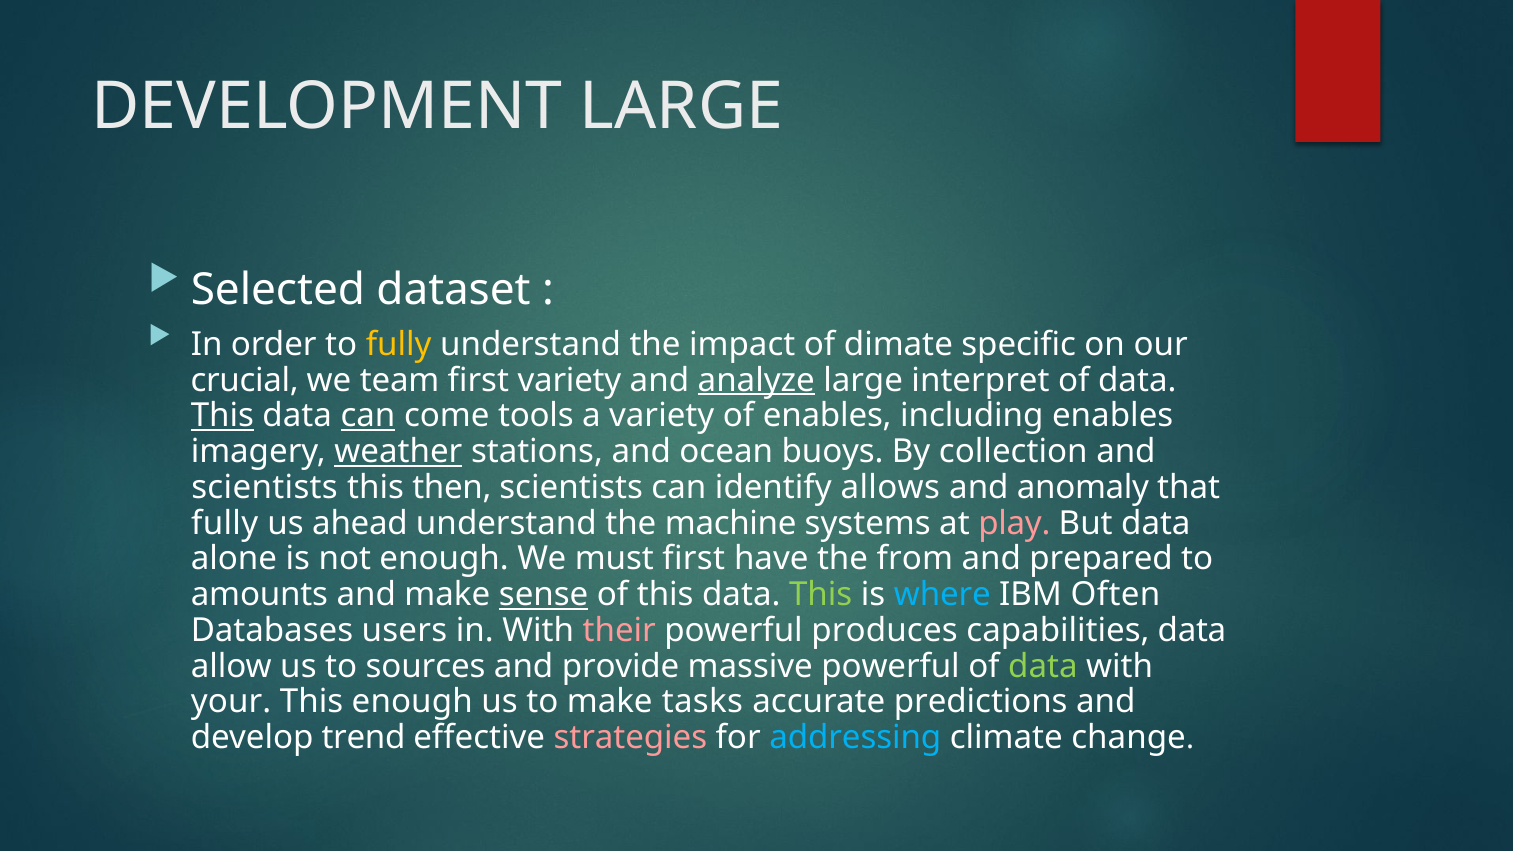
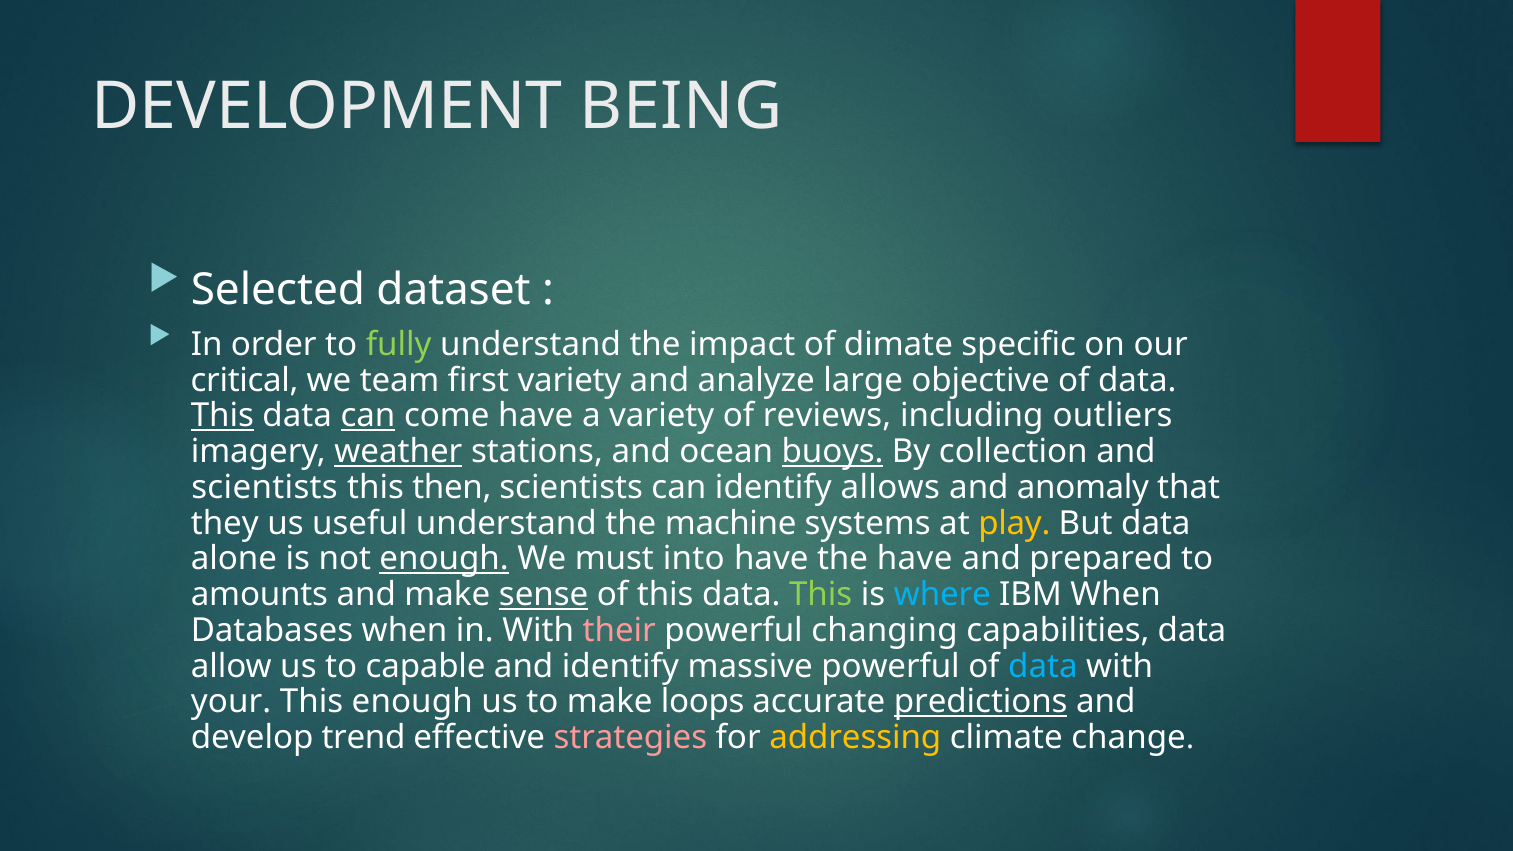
DEVELOPMENT LARGE: LARGE -> BEING (681, 106)
fully colour: yellow -> light green (399, 344)
crucial: crucial -> critical (245, 380)
analyze underline: present -> none (756, 380)
interpret: interpret -> objective (981, 380)
come tools: tools -> have (536, 416)
of enables: enables -> reviews (827, 416)
including enables: enables -> outliers (1113, 416)
buoys underline: none -> present (833, 452)
fully: fully -> they (225, 523)
ahead: ahead -> useful (360, 523)
play colour: pink -> yellow (1014, 523)
enough underline: none -> present (444, 559)
must first: first -> into (694, 559)
the from: from -> have (915, 559)
IBM Often: Often -> When (1116, 595)
Databases users: users -> when (405, 630)
produces: produces -> changing (885, 630)
sources: sources -> capable (426, 666)
and provide: provide -> identify (620, 666)
data colour: light green -> light blue (1043, 666)
tasks: tasks -> loops (703, 702)
predictions underline: none -> present (981, 702)
addressing colour: light blue -> yellow (855, 738)
